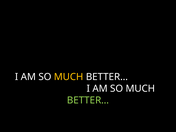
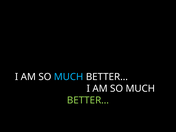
MUCH colour: yellow -> light blue (69, 77)
